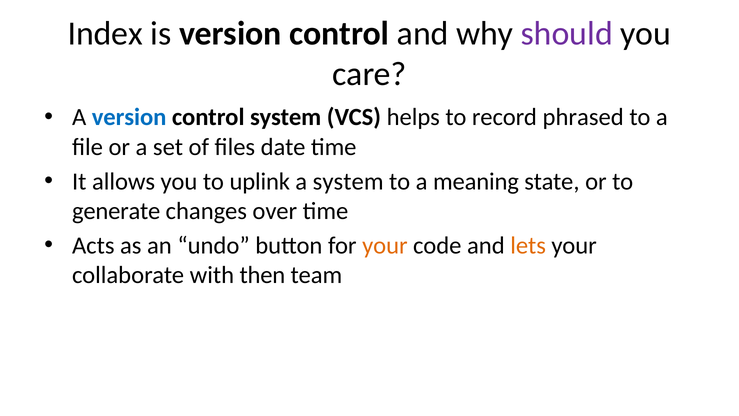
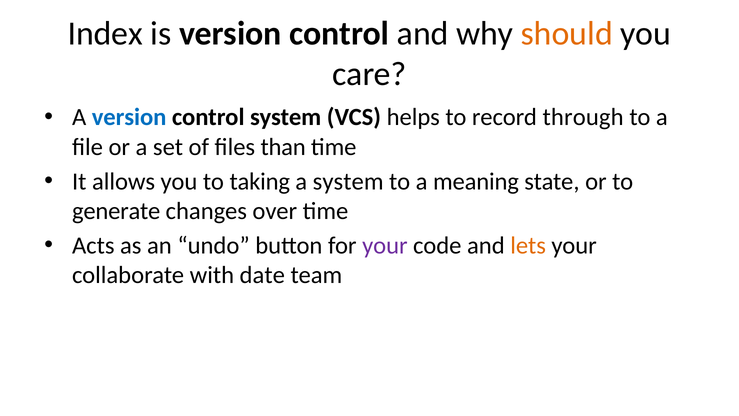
should colour: purple -> orange (567, 33)
phrased: phrased -> through (583, 117)
date: date -> than (283, 147)
uplink: uplink -> taking (260, 181)
your colour: orange -> purple (385, 245)
then: then -> date (262, 275)
